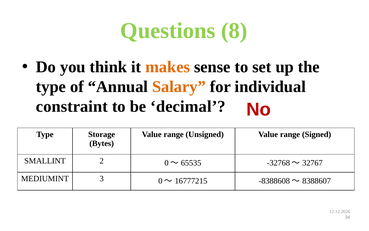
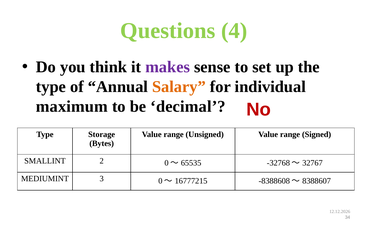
8: 8 -> 4 (234, 31)
makes colour: orange -> purple (168, 67)
constraint: constraint -> maximum (72, 106)
